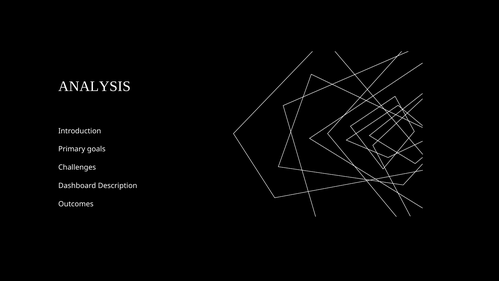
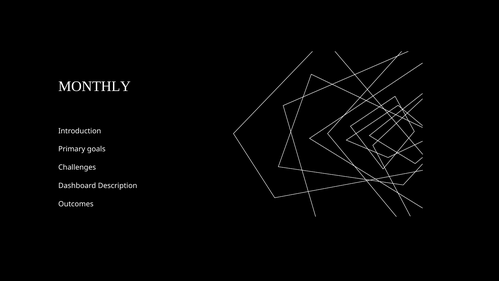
ANALYSIS: ANALYSIS -> MONTHLY (95, 86)
